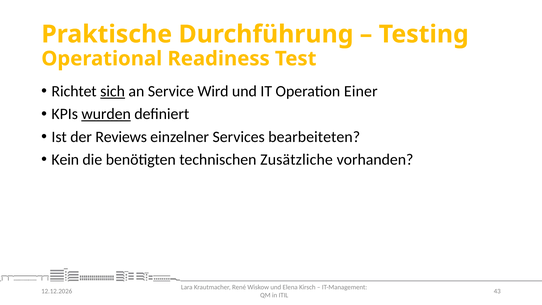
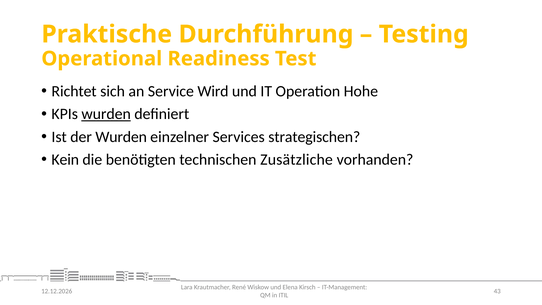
sich underline: present -> none (113, 91)
Einer: Einer -> Hohe (361, 91)
der Reviews: Reviews -> Wurden (121, 137)
bearbeiteten: bearbeiteten -> strategischen (314, 137)
